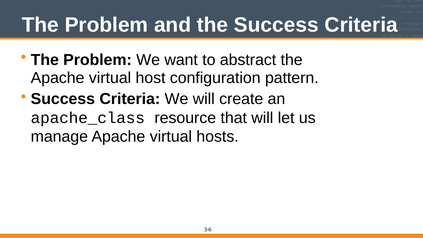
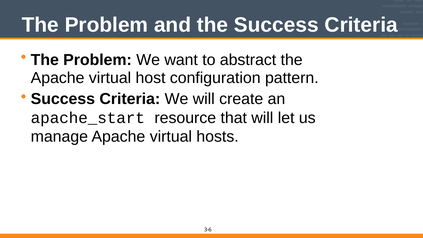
apache_class: apache_class -> apache_start (88, 118)
